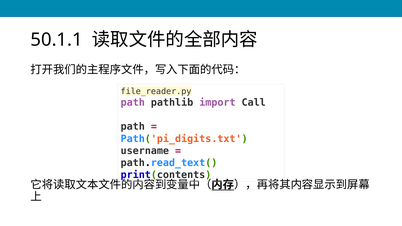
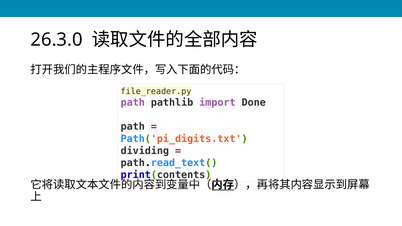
50.1.1: 50.1.1 -> 26.3.0 (57, 40)
Call: Call -> Done (254, 103)
username: username -> dividing (145, 151)
